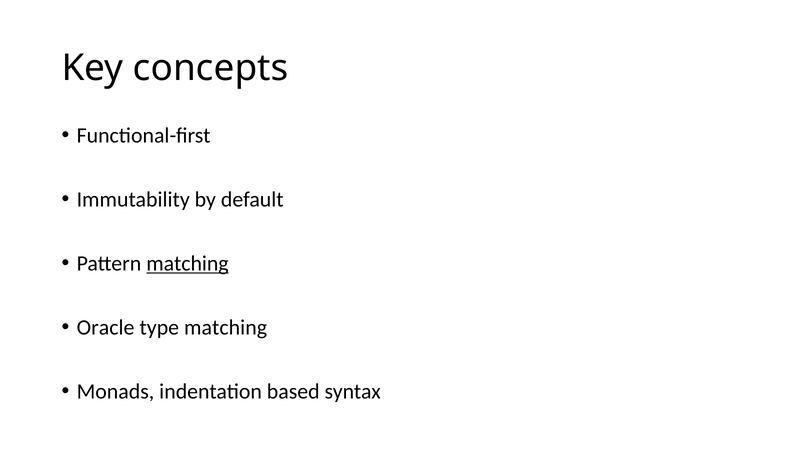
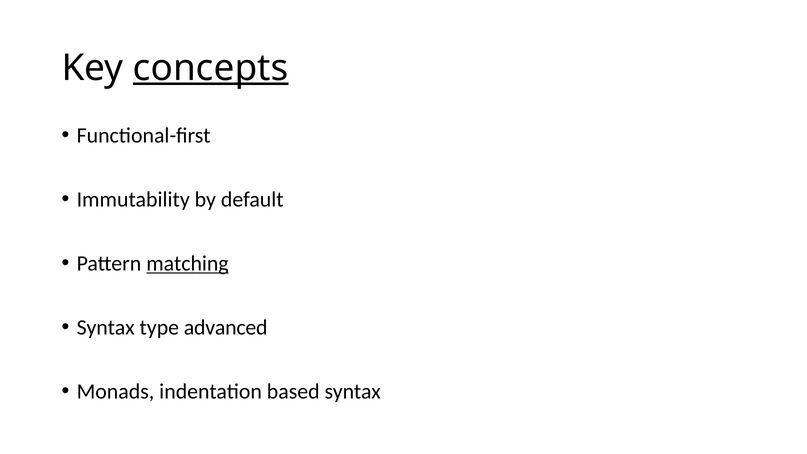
concepts underline: none -> present (211, 68)
Oracle: Oracle -> Syntax (106, 328)
type matching: matching -> advanced (226, 328)
